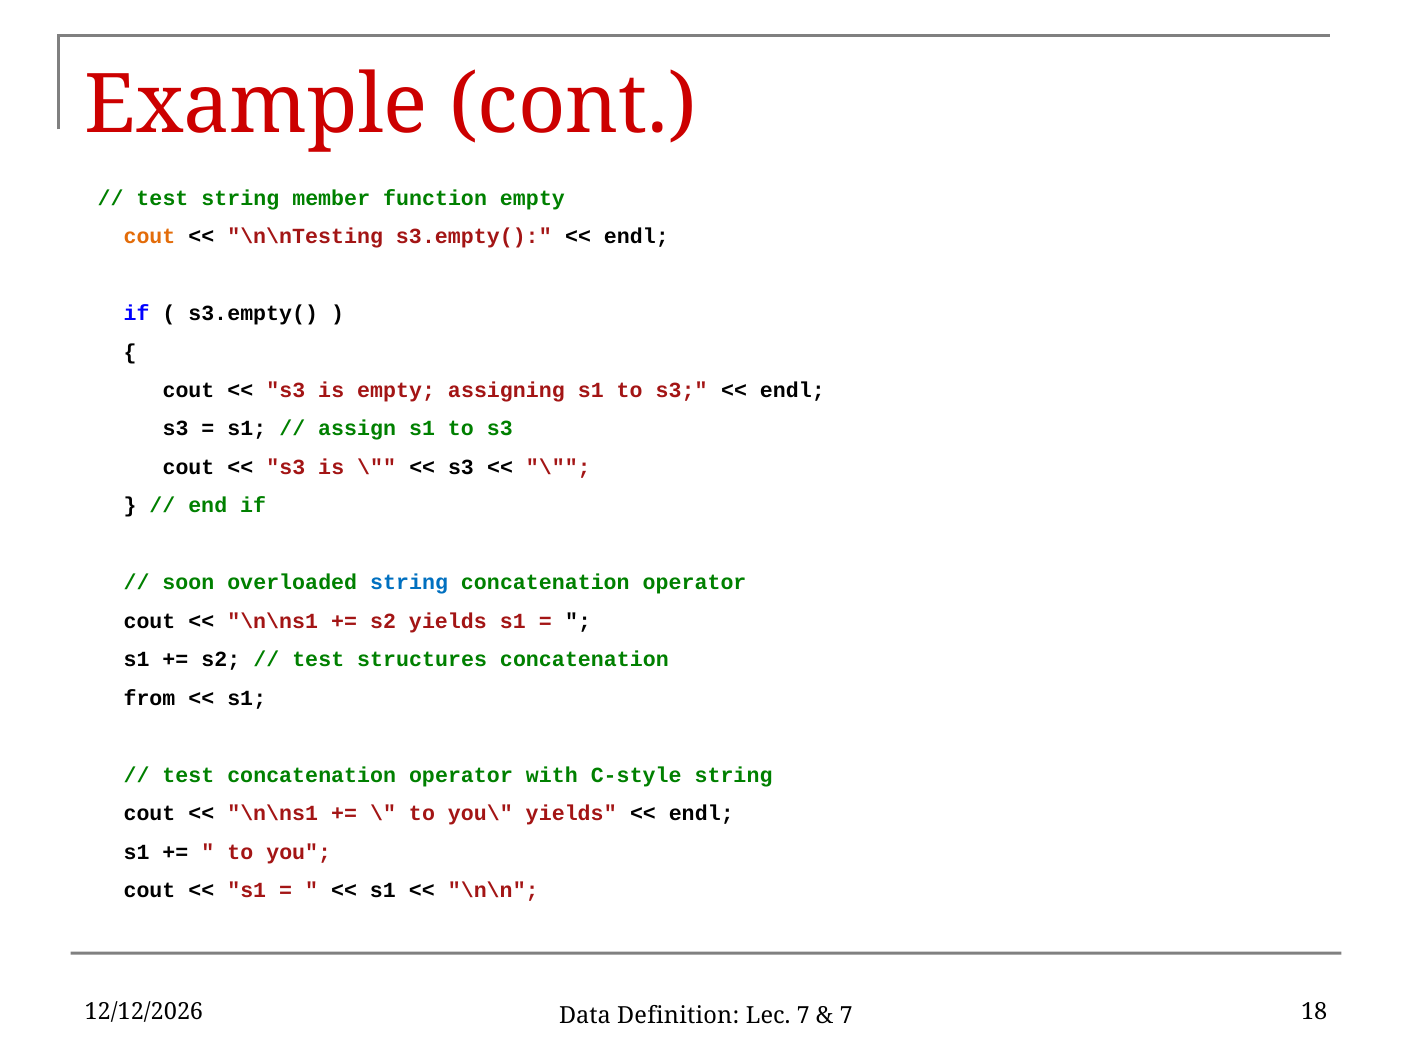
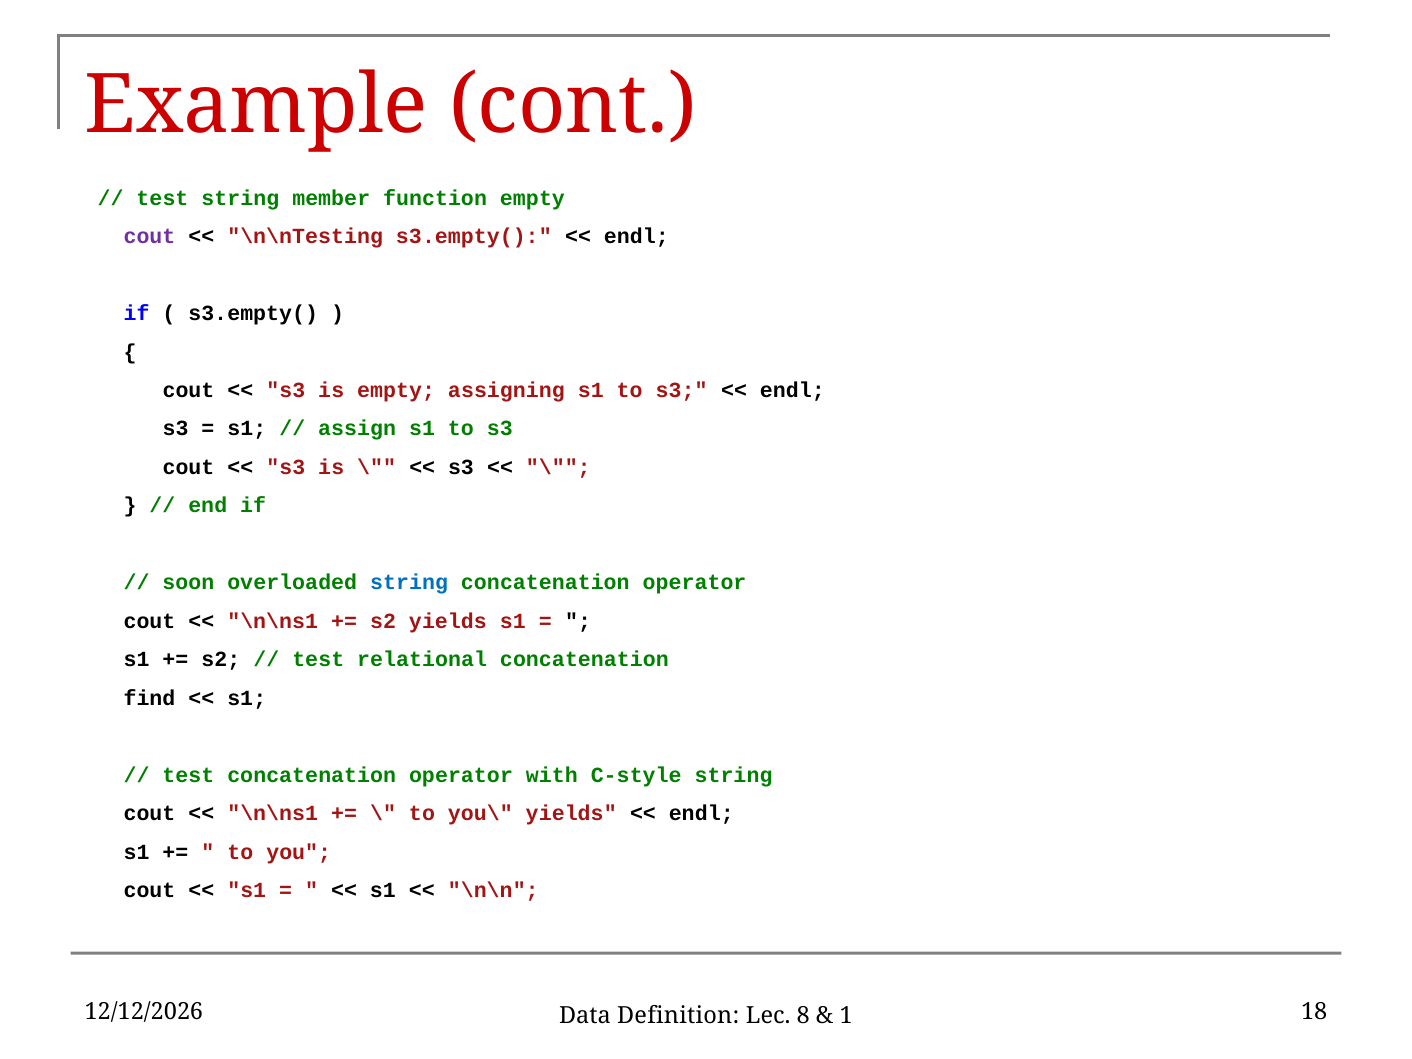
cout colour: orange -> purple (149, 236)
structures: structures -> relational (422, 660)
from: from -> find (149, 698)
Lec 7: 7 -> 8 (803, 1016)
7: 7 -> 1 (846, 1016)
